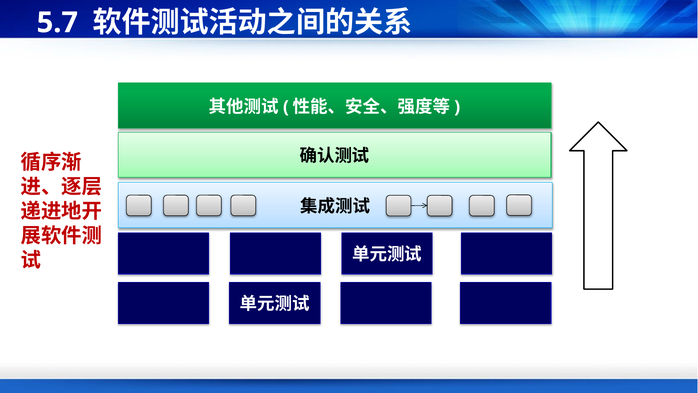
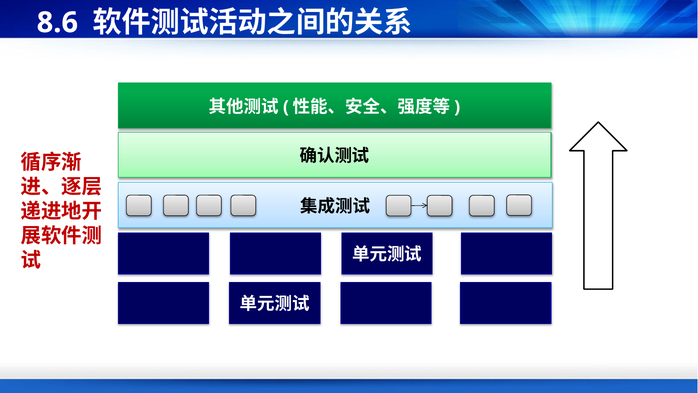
5.7: 5.7 -> 8.6 (57, 23)
